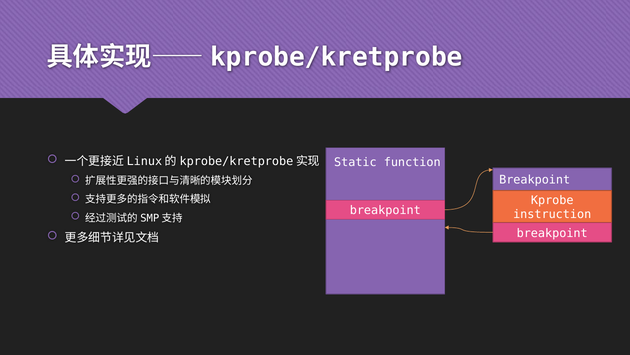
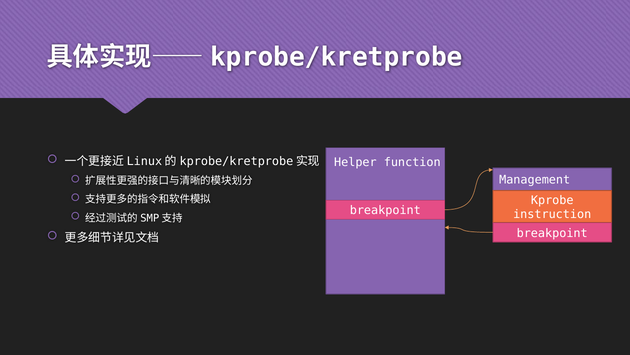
Static: Static -> Helper (355, 162)
Breakpoint: Breakpoint -> Management (535, 180)
